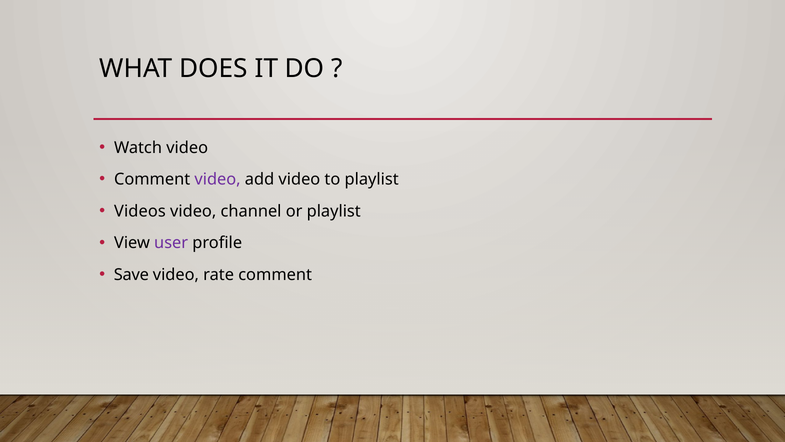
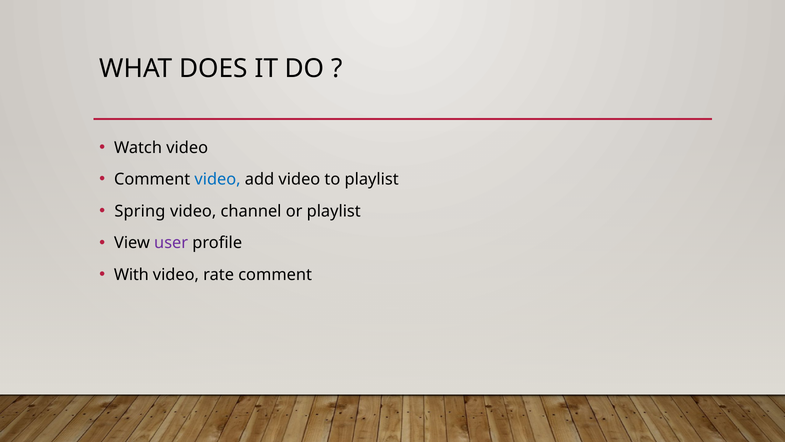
video colour: purple -> blue (218, 179)
Videos: Videos -> Spring (140, 211)
Save: Save -> With (131, 275)
